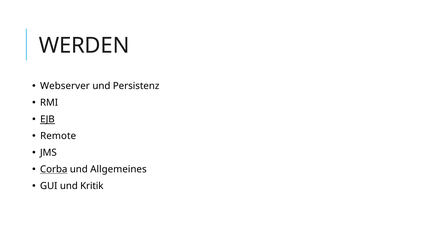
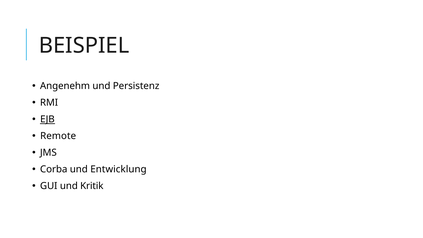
WERDEN: WERDEN -> BEISPIEL (84, 45)
Webserver: Webserver -> Angenehm (65, 86)
Corba underline: present -> none (54, 169)
Allgemeines: Allgemeines -> Entwicklung (118, 169)
